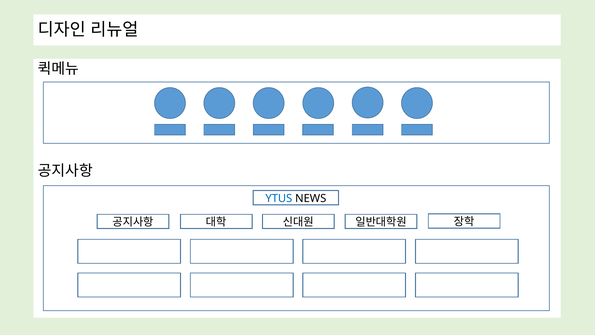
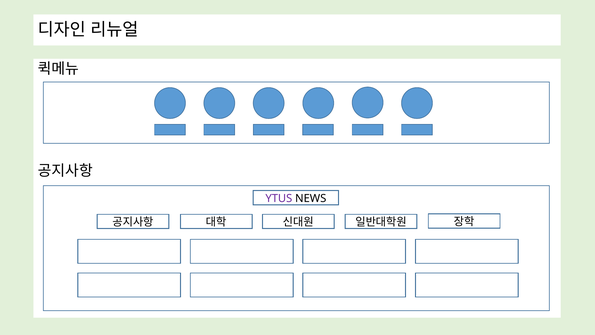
YTUS colour: blue -> purple (279, 198)
